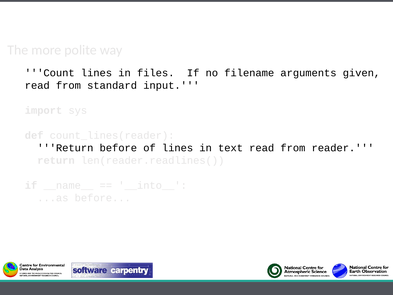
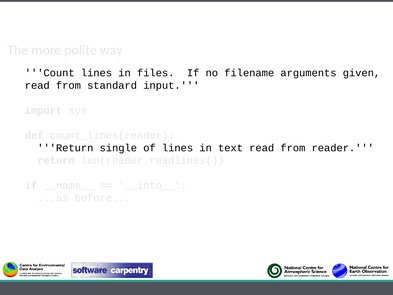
Return before: before -> single (118, 148)
